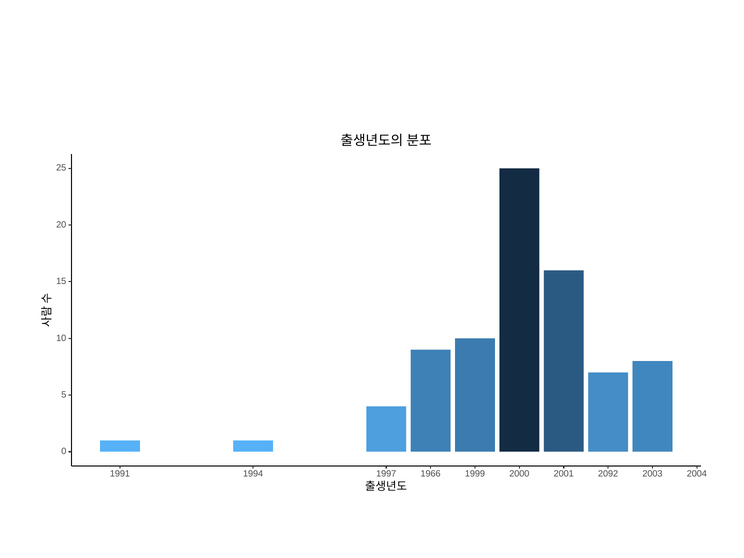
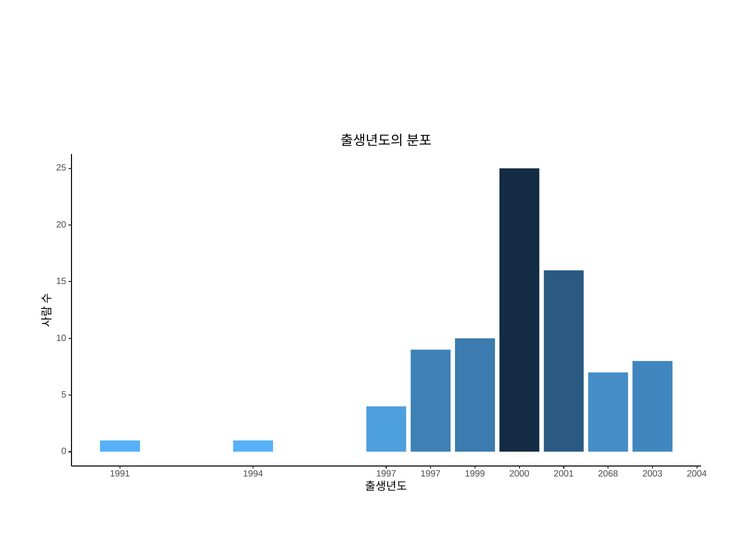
1997 1966: 1966 -> 1997 (431, 474)
2092: 2092 -> 2068 (608, 474)
